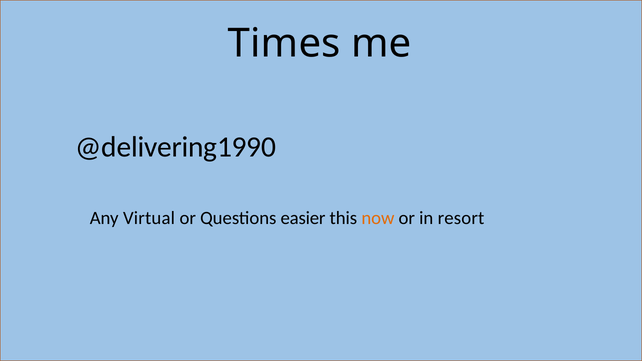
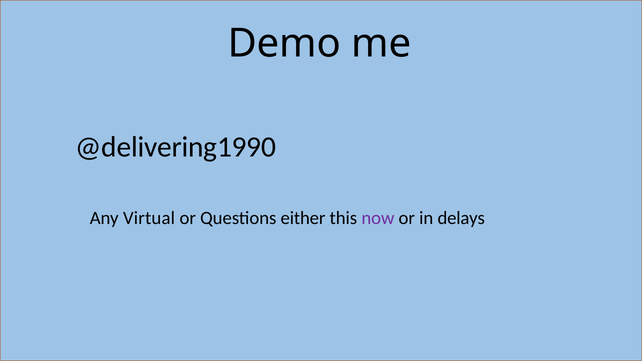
Times: Times -> Demo (284, 43)
easier: easier -> either (303, 218)
now colour: orange -> purple (378, 218)
resort: resort -> delays (461, 218)
